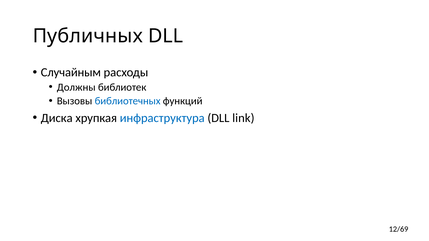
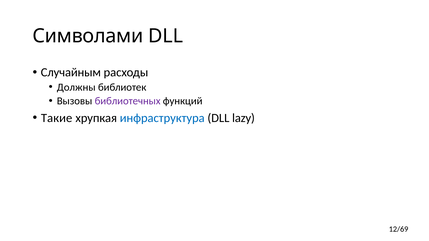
Публичных: Публичных -> Символами (88, 36)
библиотечных colour: blue -> purple (128, 101)
Диска: Диска -> Такие (57, 118)
link: link -> lazy (243, 118)
